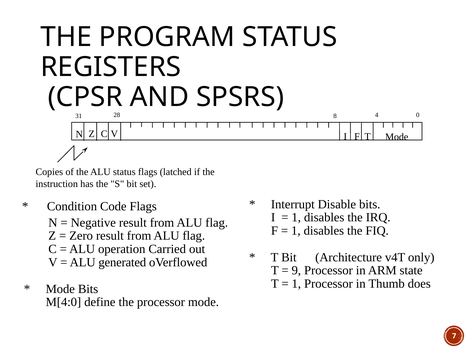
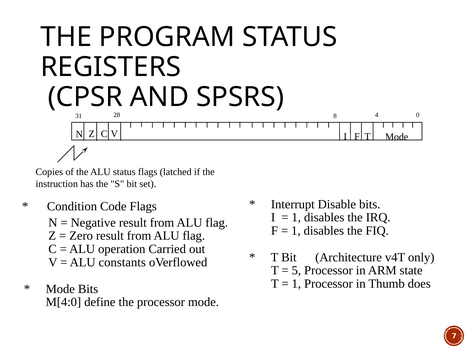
generated: generated -> constants (122, 262)
9: 9 -> 5 (296, 271)
